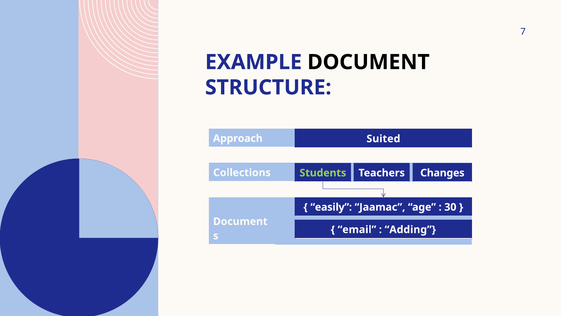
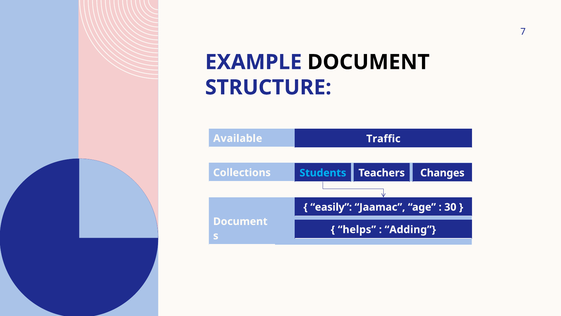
Approach: Approach -> Available (238, 138)
Suited: Suited -> Traffic (383, 139)
Students colour: light green -> light blue (323, 173)
email: email -> helps (357, 229)
